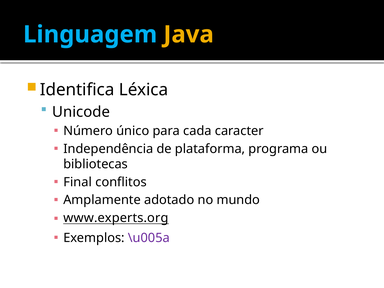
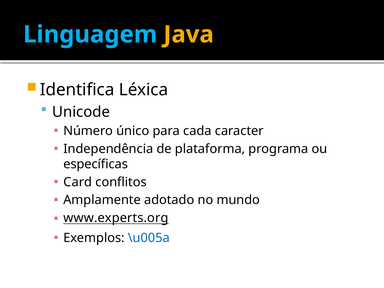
bibliotecas: bibliotecas -> específicas (96, 164)
Final: Final -> Card (78, 182)
\u005a colour: purple -> blue (149, 238)
